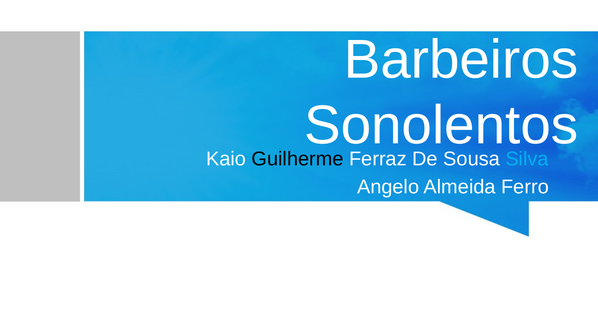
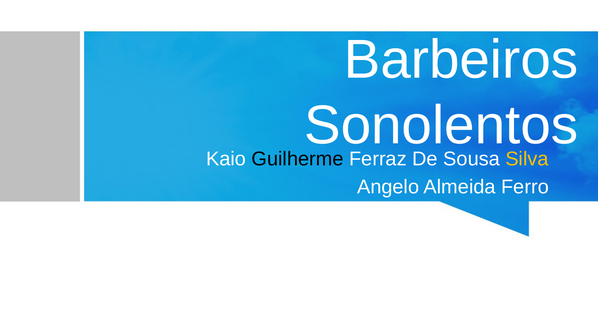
Silva colour: light blue -> yellow (527, 159)
